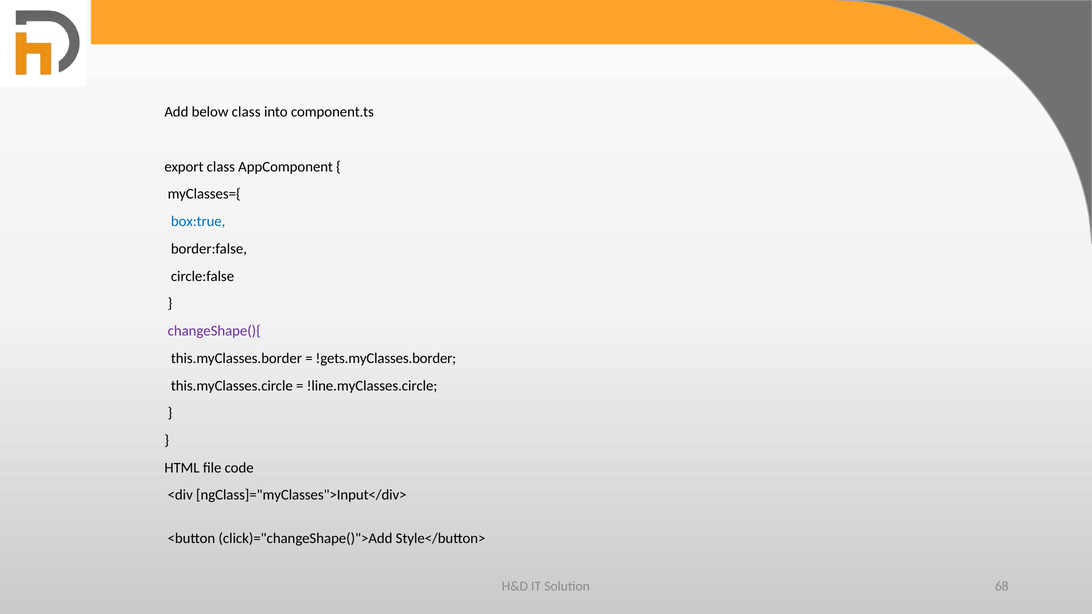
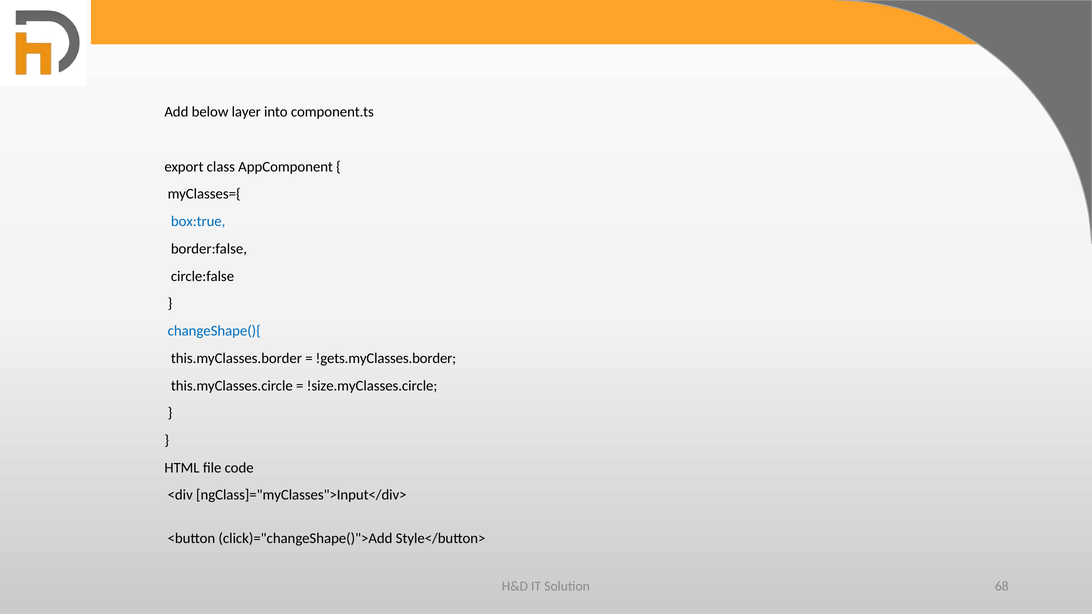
below class: class -> layer (246, 112)
changeShape(){ colour: purple -> blue (214, 331)
!line.myClasses.circle: !line.myClasses.circle -> !size.myClasses.circle (372, 386)
